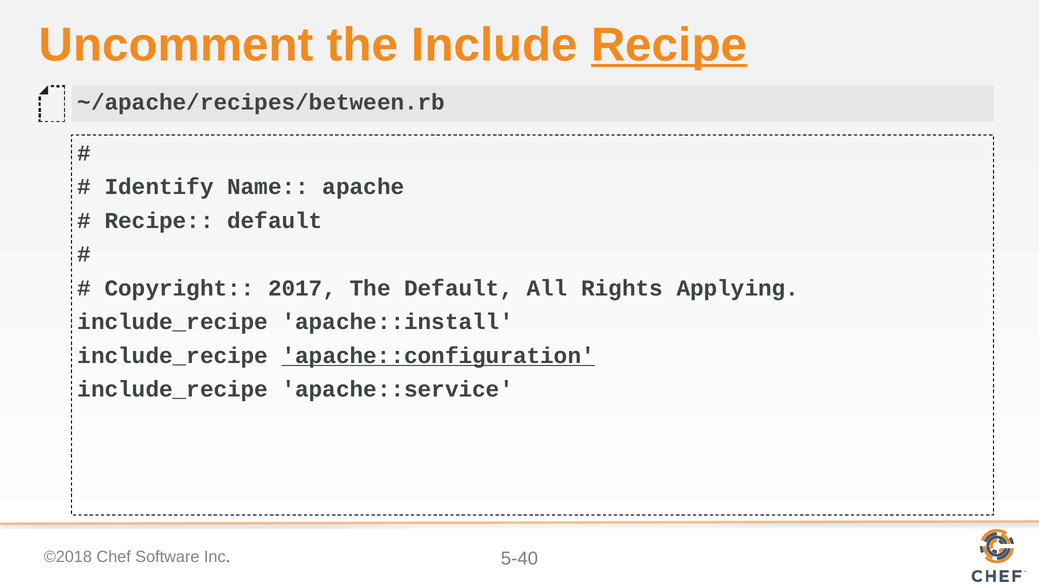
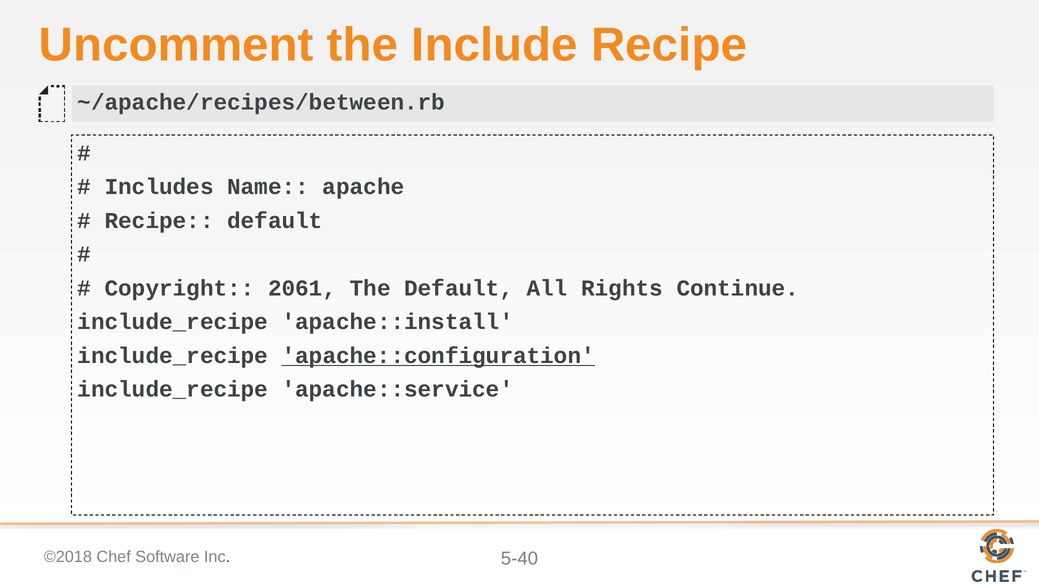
Recipe underline: present -> none (669, 45)
Identify: Identify -> Includes (159, 187)
2017: 2017 -> 2061 (302, 288)
Applying: Applying -> Continue (738, 288)
